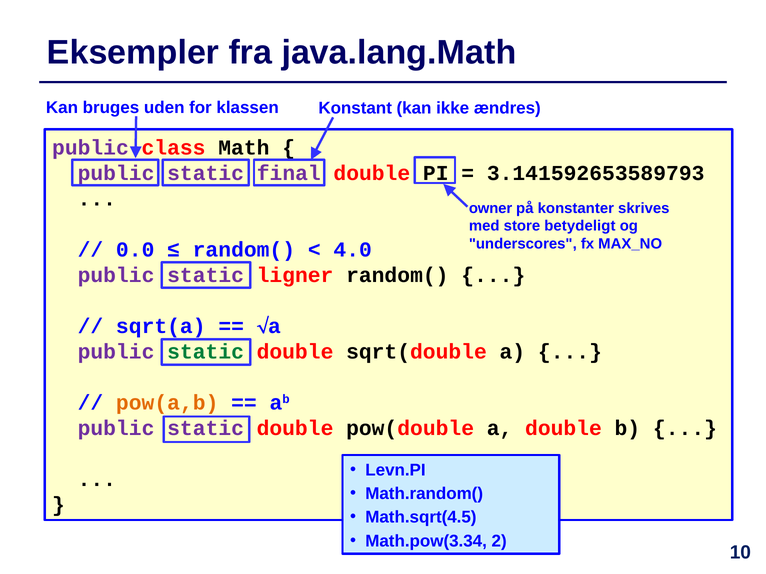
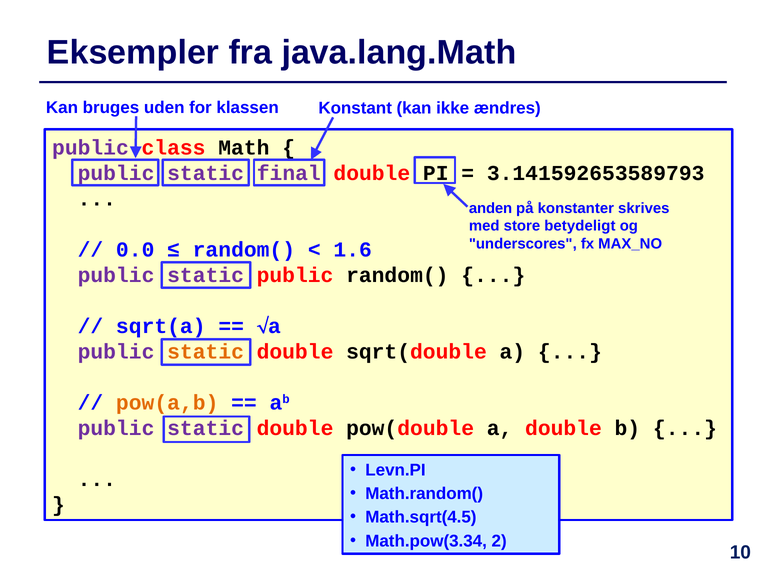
owner: owner -> anden (491, 208)
4.0: 4.0 -> 1.6 (353, 250)
static ligner: ligner -> public (295, 275)
static colour: green -> orange (206, 352)
